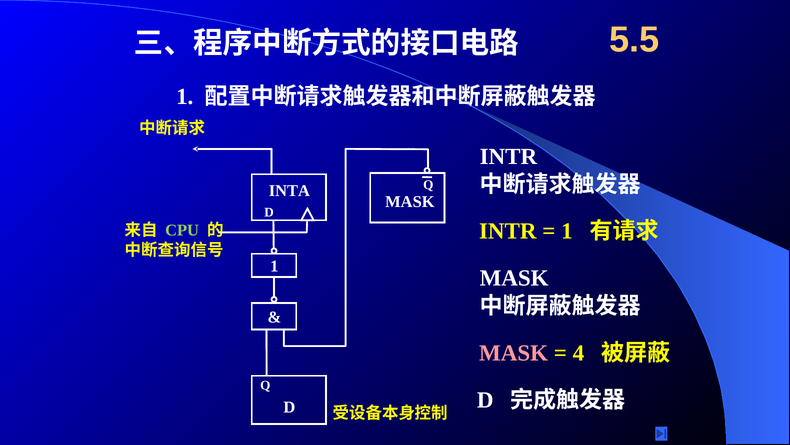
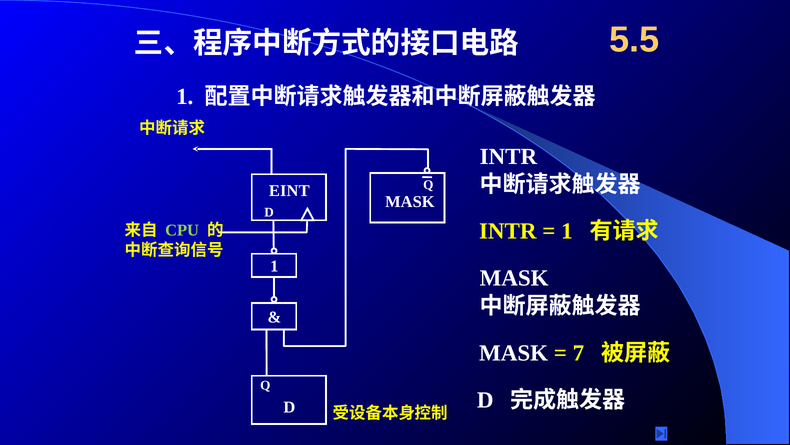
INTA: INTA -> EINT (289, 191)
MASK colour: pink -> white (514, 353)
4: 4 -> 7 (578, 353)
